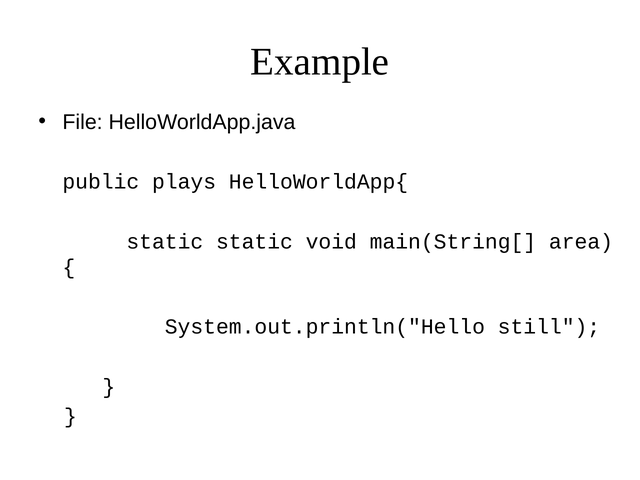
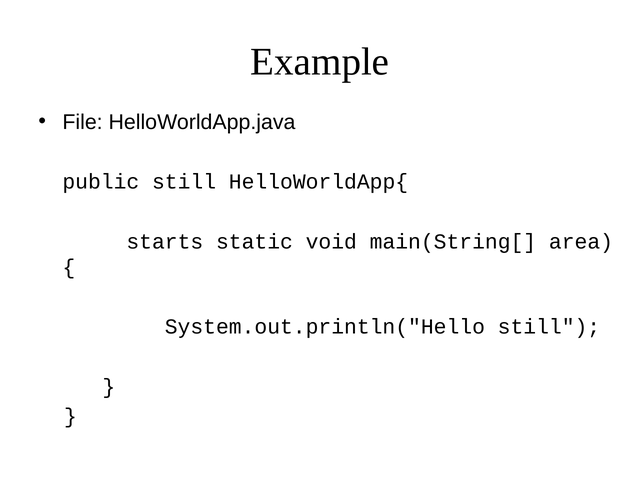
public plays: plays -> still (184, 182)
static: static -> starts (165, 241)
